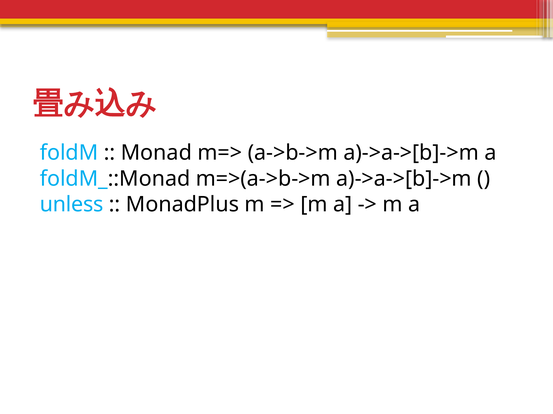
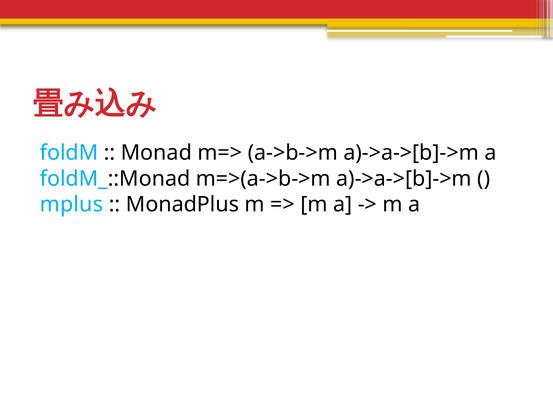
unless: unless -> mplus (71, 205)
